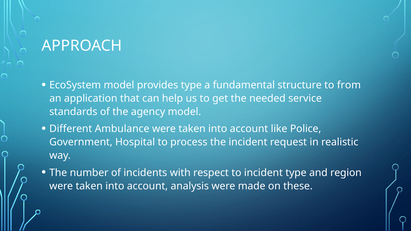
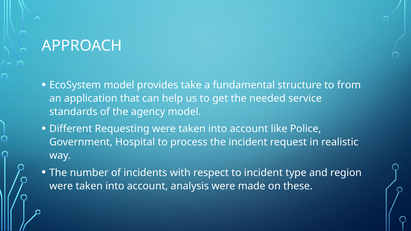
provides type: type -> take (191, 85)
Ambulance: Ambulance -> Requesting (122, 129)
